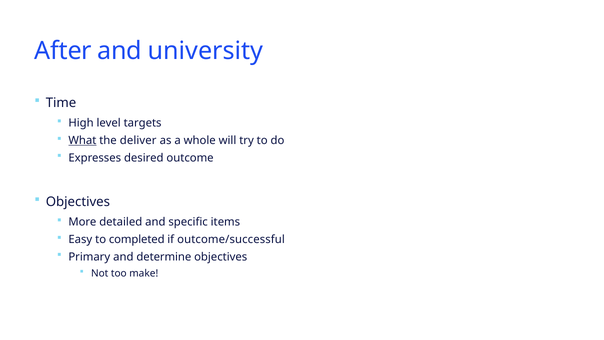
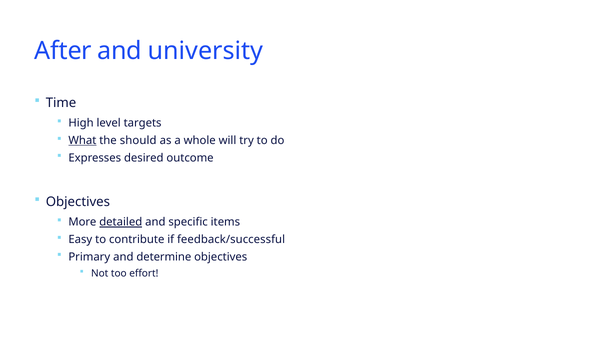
deliver: deliver -> should (138, 140)
detailed underline: none -> present (121, 222)
completed: completed -> contribute (137, 239)
outcome/successful: outcome/successful -> feedback/successful (231, 239)
make: make -> effort (144, 273)
